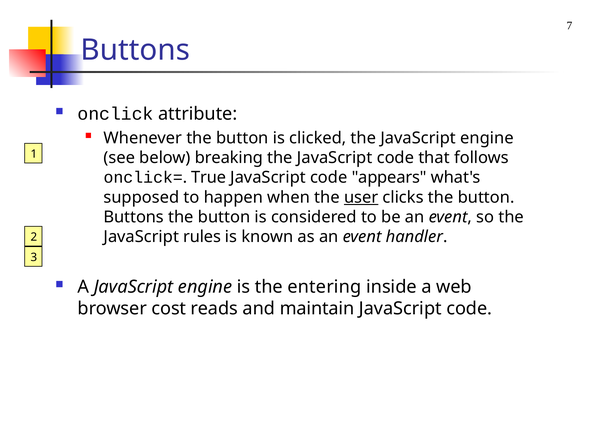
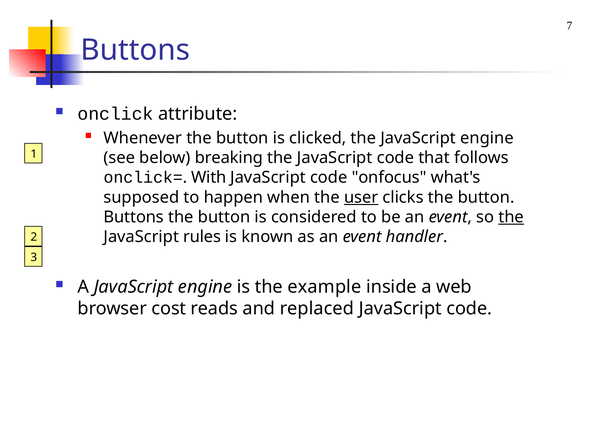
True: True -> With (209, 177)
appears: appears -> onfocus (389, 177)
the underline: none -> present (511, 217)
entering: entering -> example (324, 287)
maintain: maintain -> replaced (317, 308)
